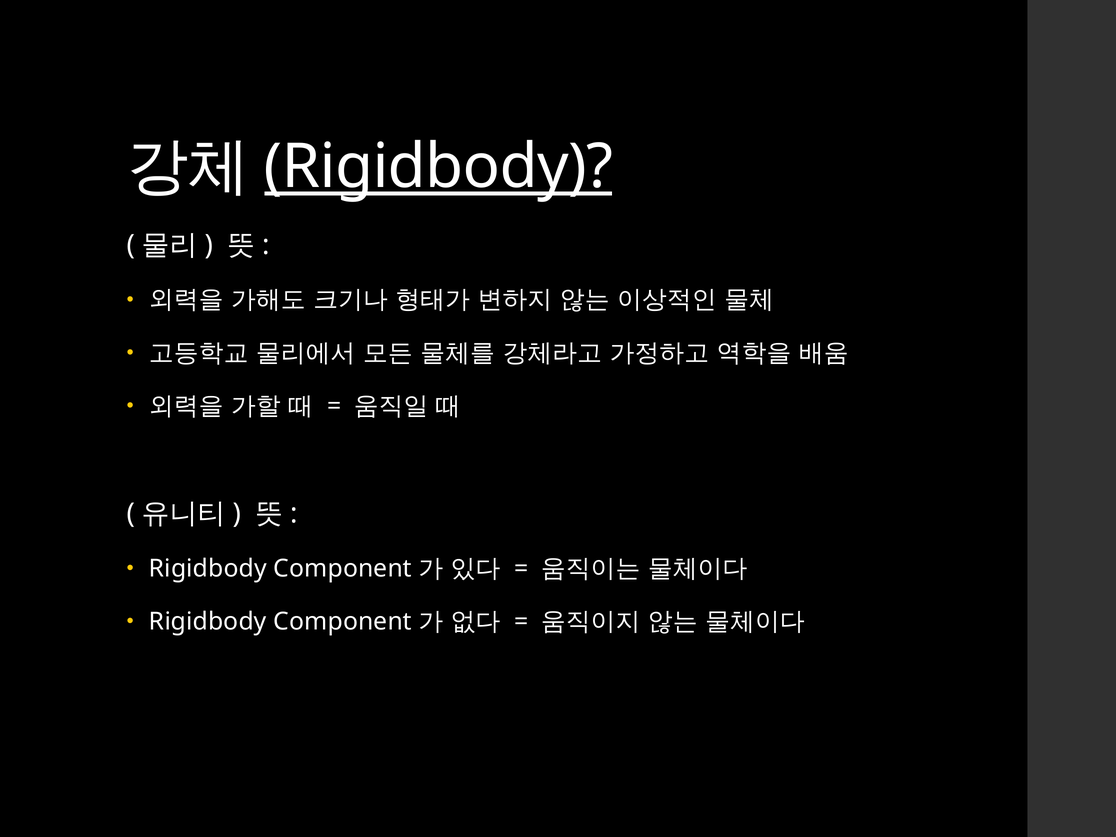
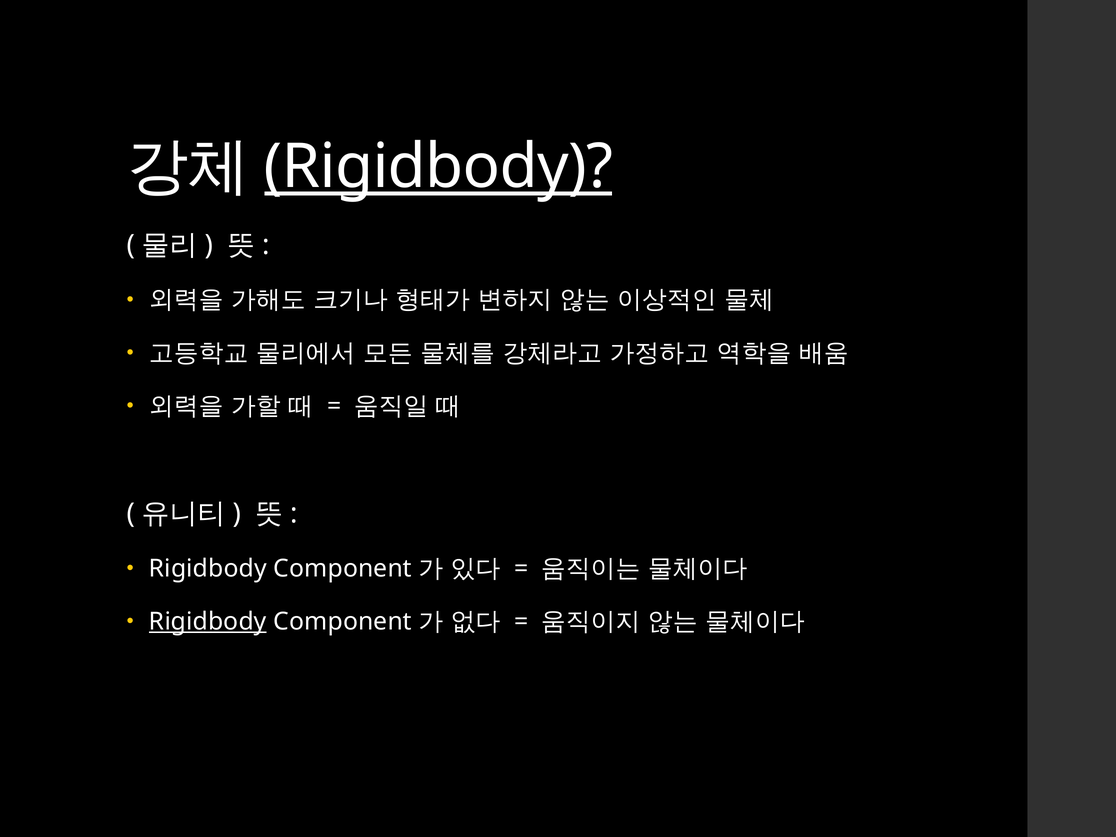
Rigidbody underline: none -> present (208, 622)
